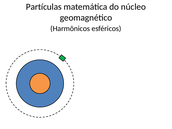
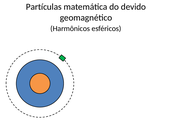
núcleo: núcleo -> devido (133, 7)
